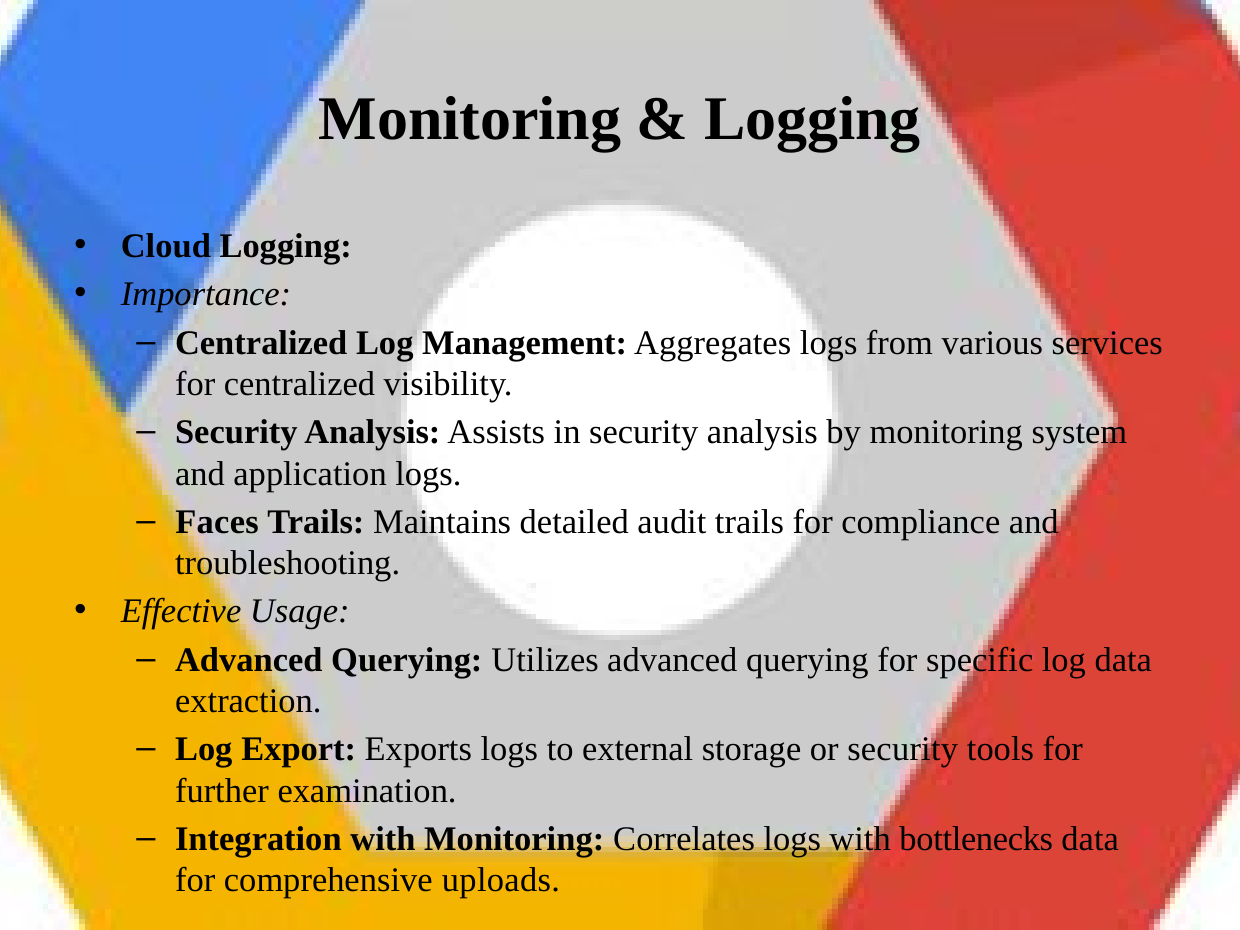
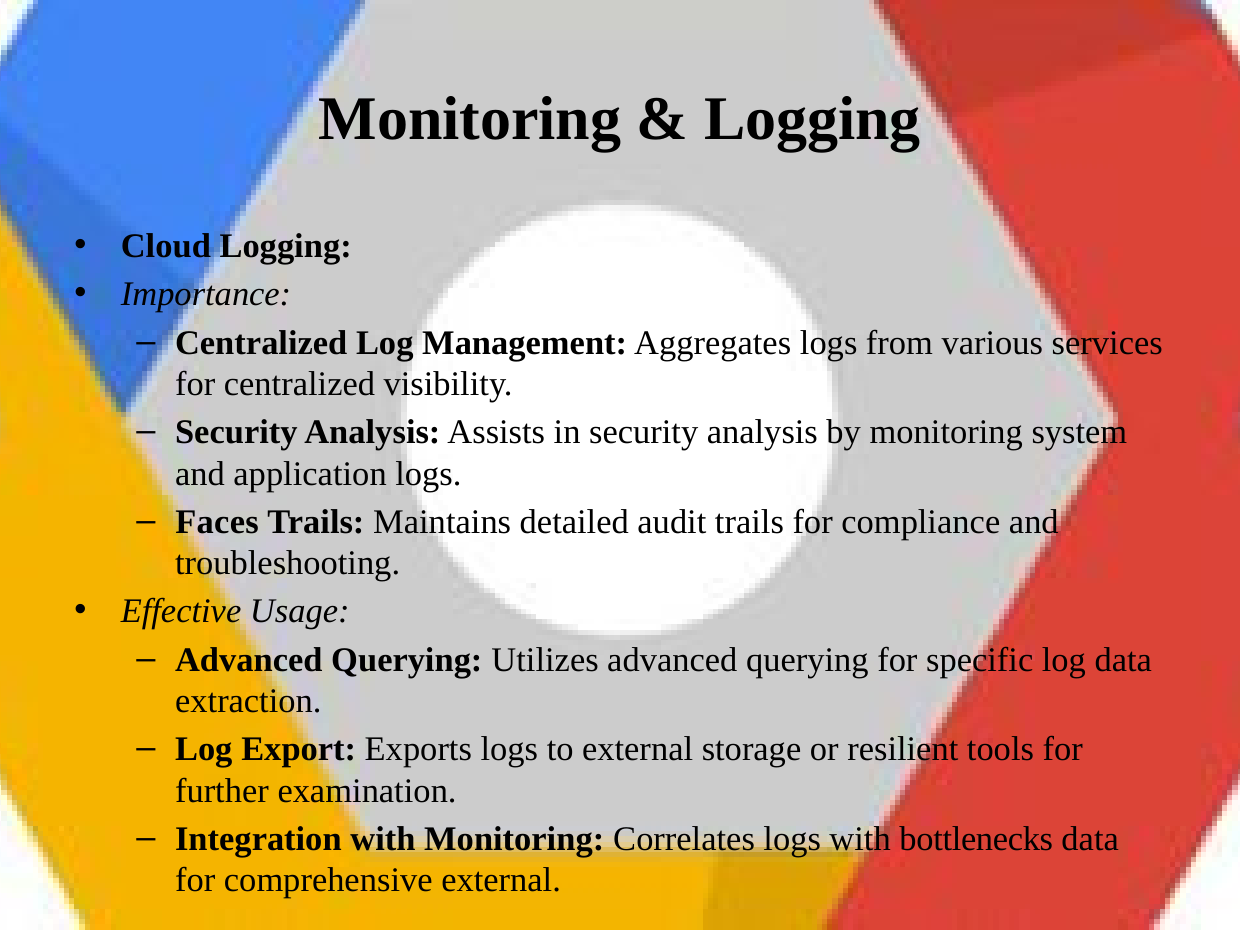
or security: security -> resilient (903, 749)
comprehensive uploads: uploads -> external (501, 880)
